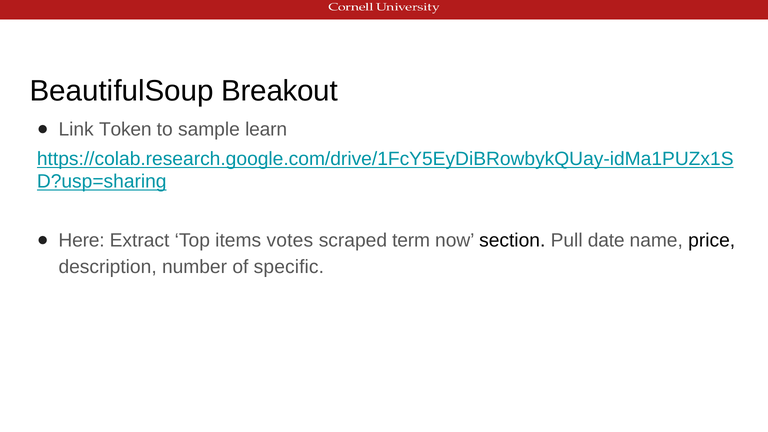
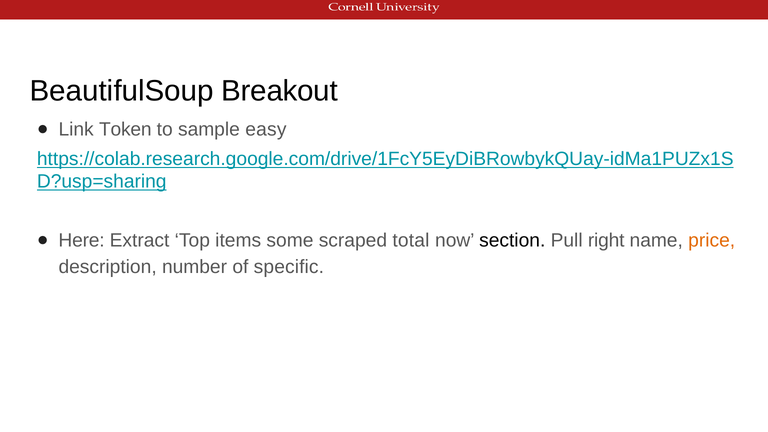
learn: learn -> easy (266, 130)
votes: votes -> some (290, 240)
term: term -> total (411, 240)
date: date -> right (606, 240)
price colour: black -> orange (712, 240)
